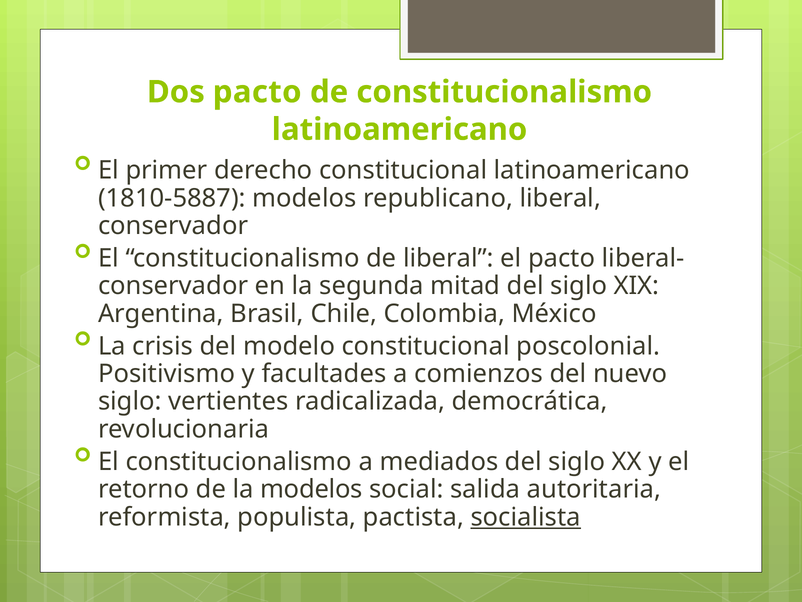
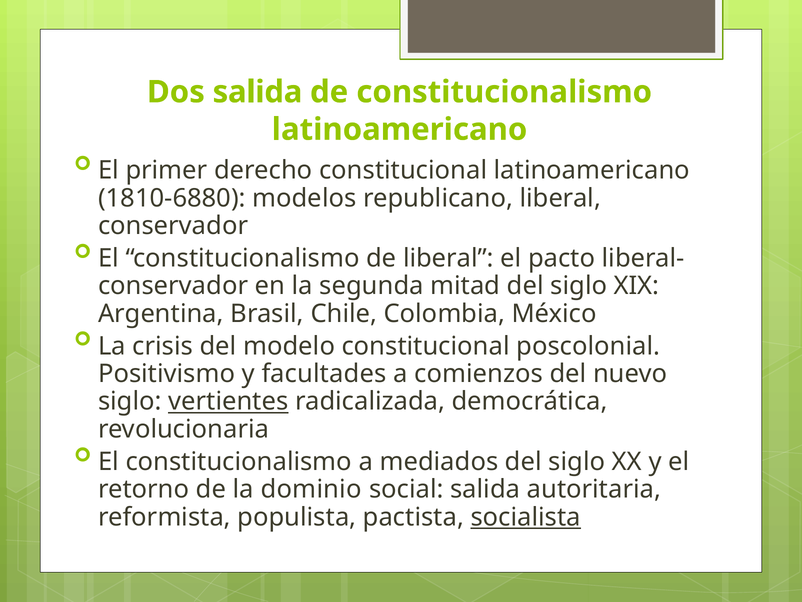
Dos pacto: pacto -> salida (258, 92)
1810-5887: 1810-5887 -> 1810-6880 (172, 198)
vertientes underline: none -> present (228, 401)
la modelos: modelos -> dominio (311, 489)
